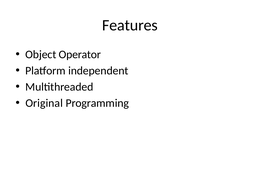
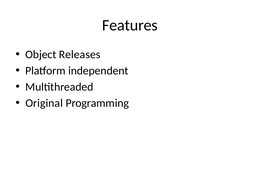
Operator: Operator -> Releases (80, 55)
